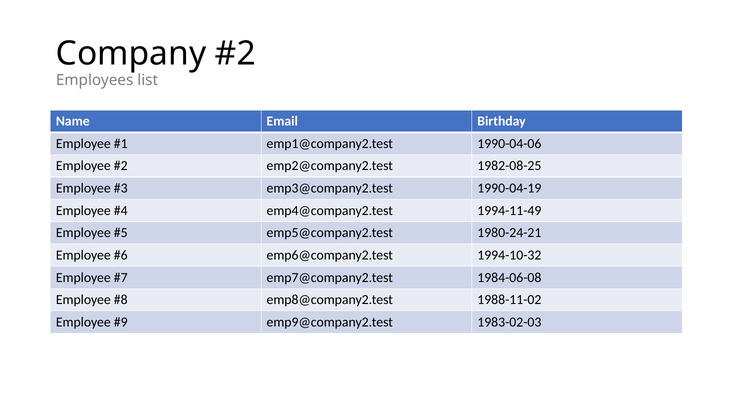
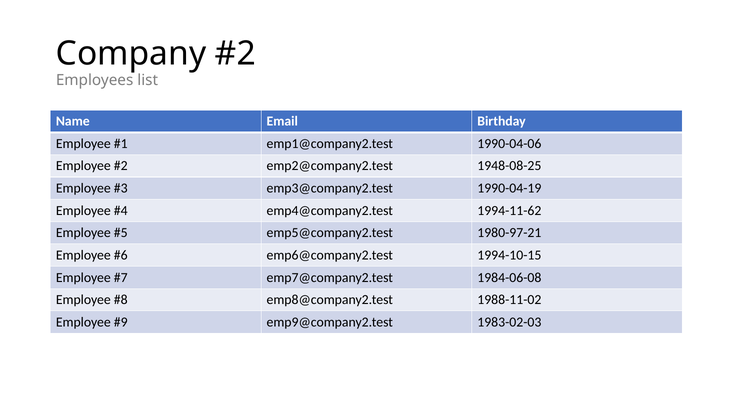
1982-08-25: 1982-08-25 -> 1948-08-25 (509, 166)
1994-11-49: 1994-11-49 -> 1994-11-62 (509, 210)
1980-24-21: 1980-24-21 -> 1980-97-21 (509, 233)
1994-10-32: 1994-10-32 -> 1994-10-15 (509, 255)
